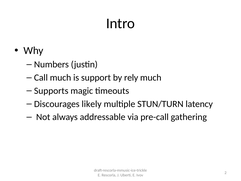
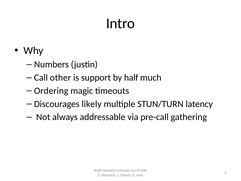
Call much: much -> other (60, 78)
rely: rely -> half (131, 78)
Supports: Supports -> Ordering (51, 91)
